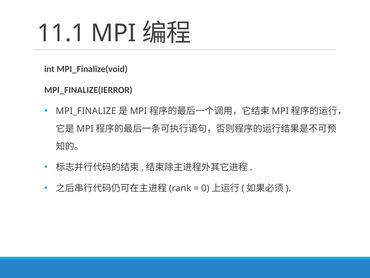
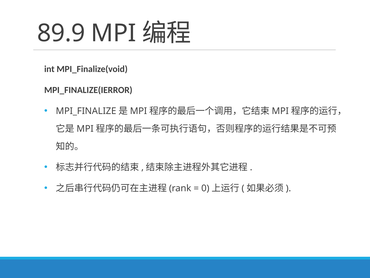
11.1: 11.1 -> 89.9 (61, 33)
